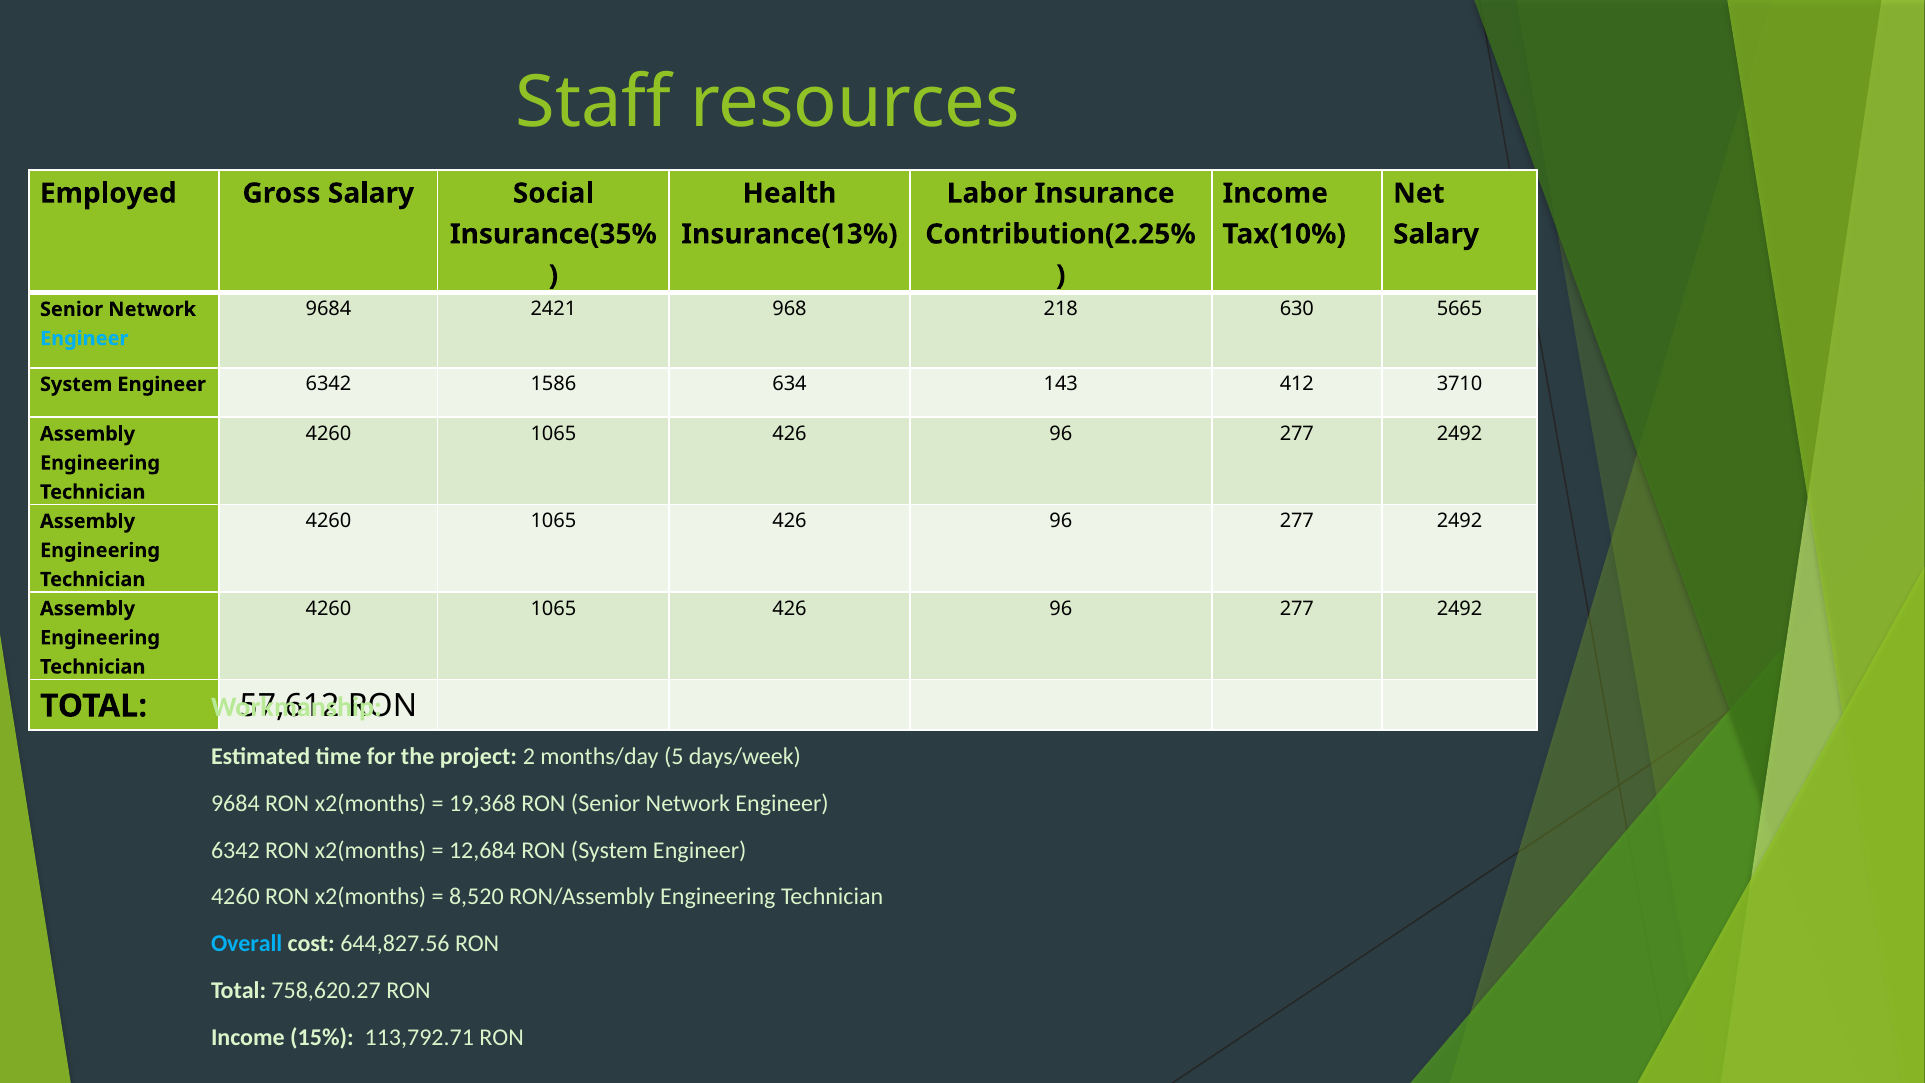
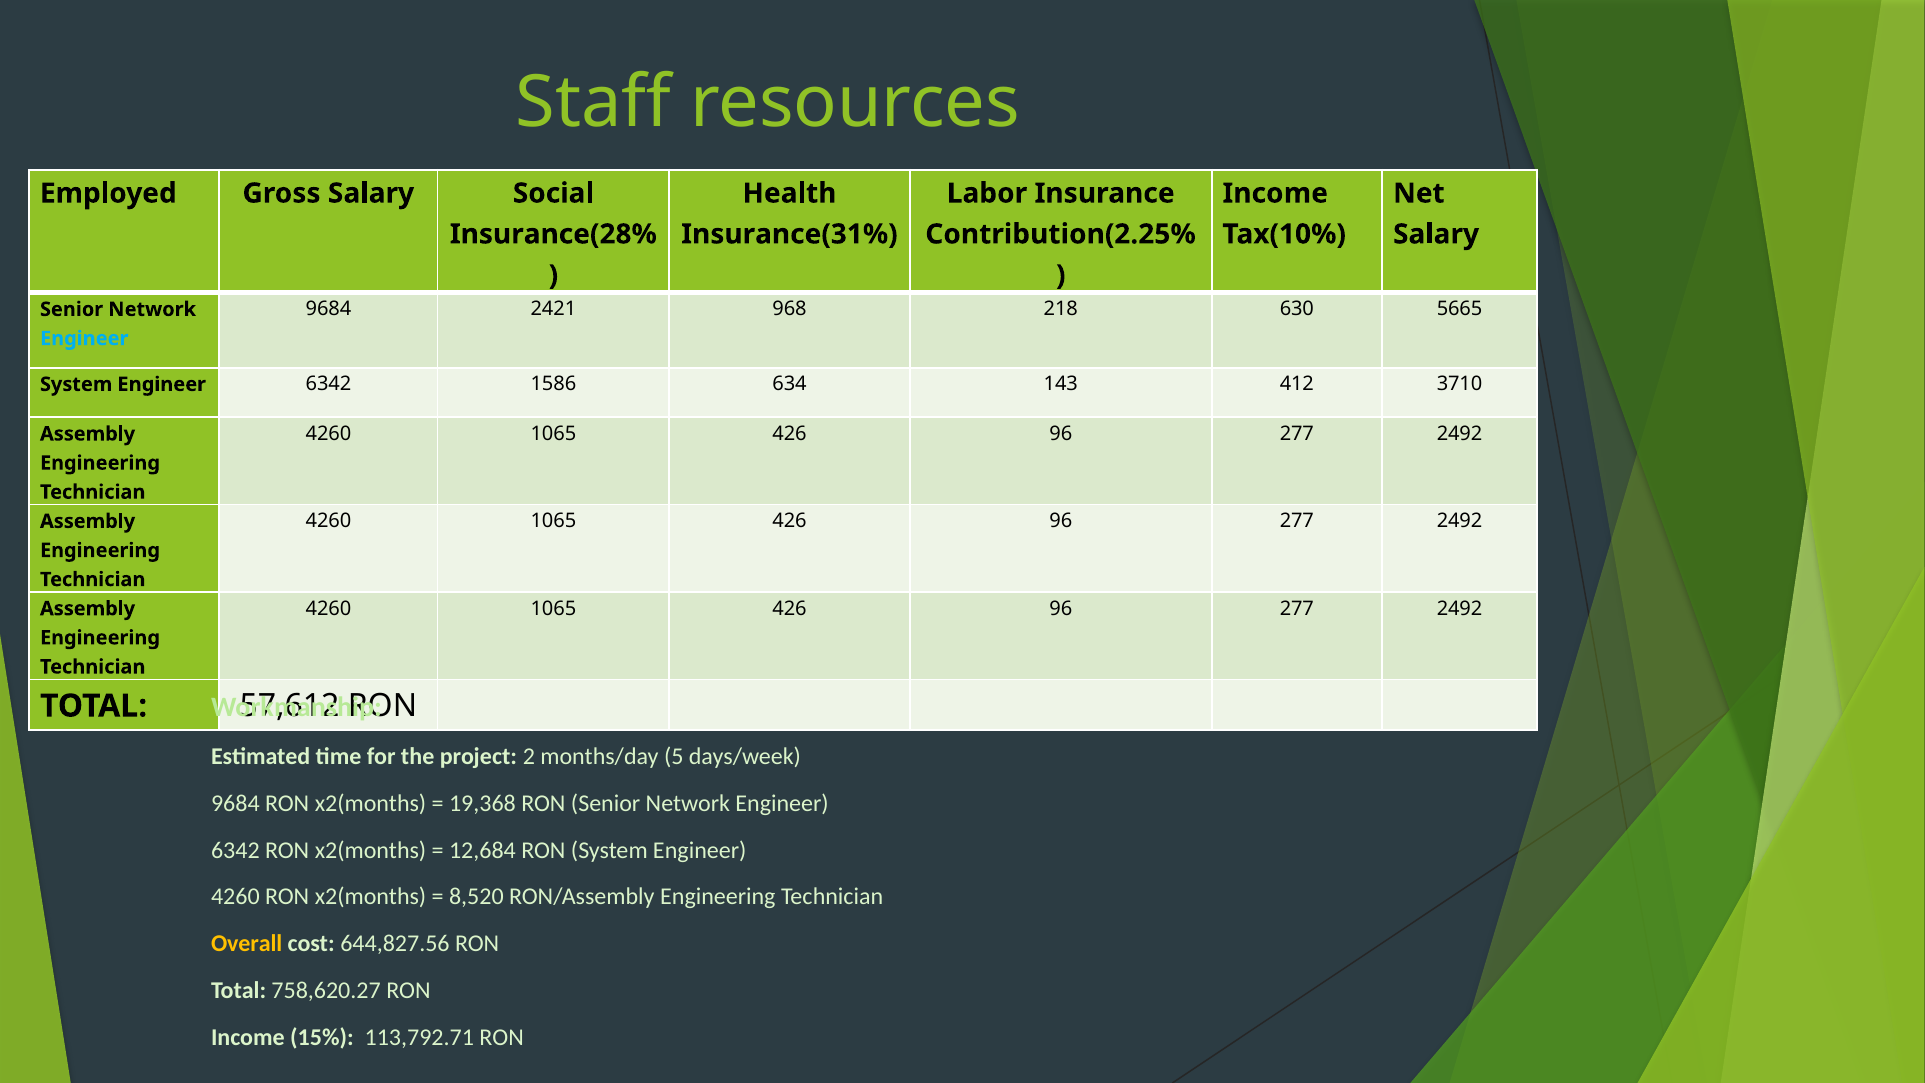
Insurance(35%: Insurance(35% -> Insurance(28% (553, 234)
Insurance(13%: Insurance(13% -> Insurance(31% (789, 234)
Overall colour: light blue -> yellow (247, 944)
